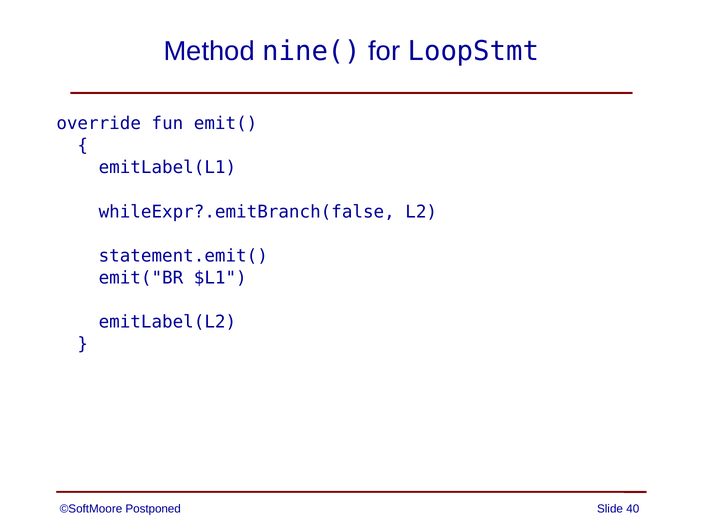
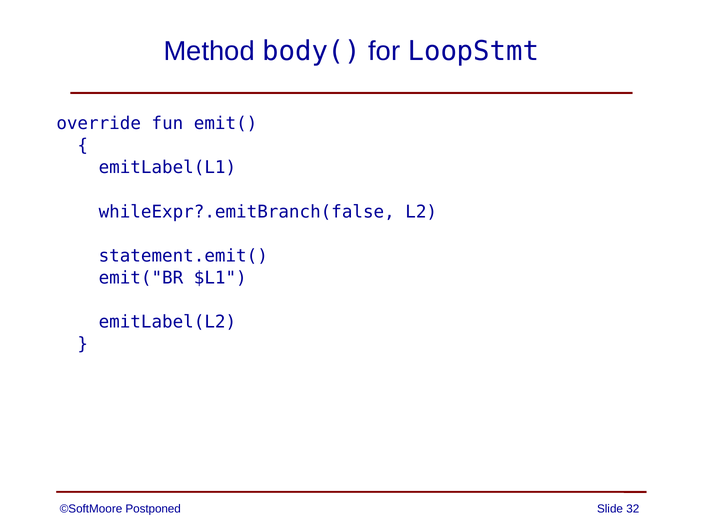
nine(: nine( -> body( (312, 51)
40: 40 -> 32 (633, 509)
